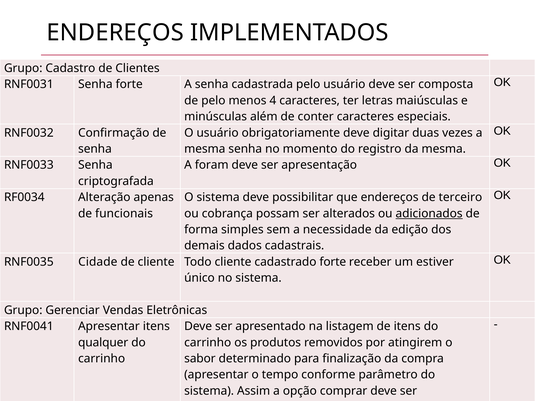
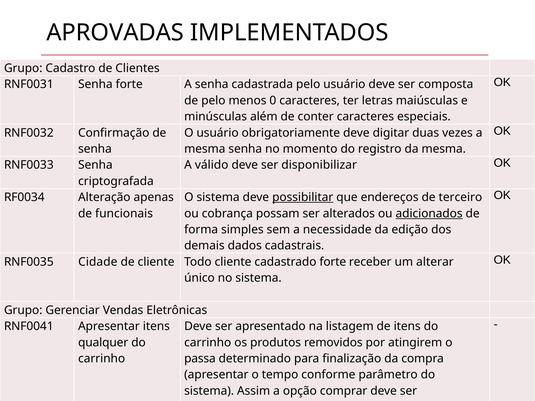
ENDEREÇOS: ENDEREÇOS -> APROVADAS (115, 33)
4: 4 -> 0 (273, 101)
foram: foram -> válido (212, 165)
apresentação: apresentação -> disponibilizar (319, 165)
possibilitar underline: none -> present (303, 197)
estiver: estiver -> alterar (435, 262)
sabor: sabor -> passa (200, 359)
